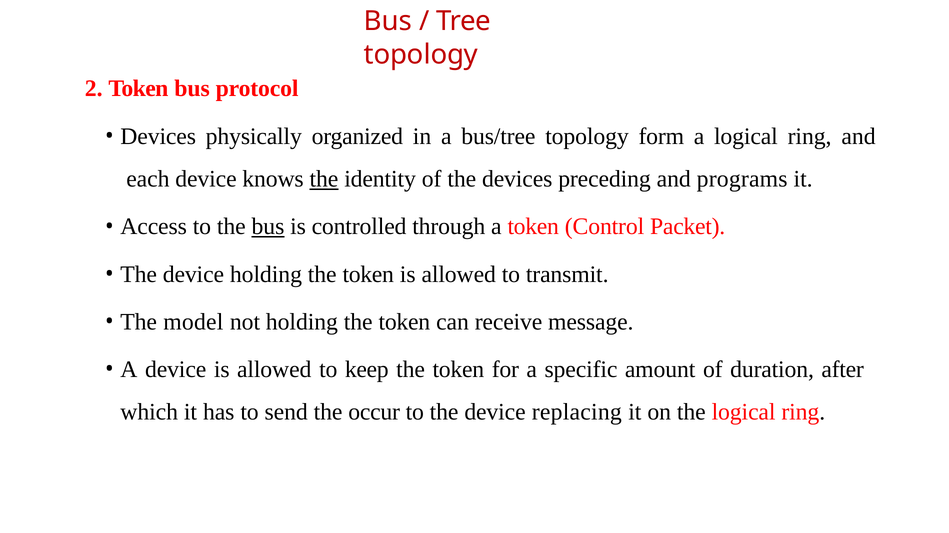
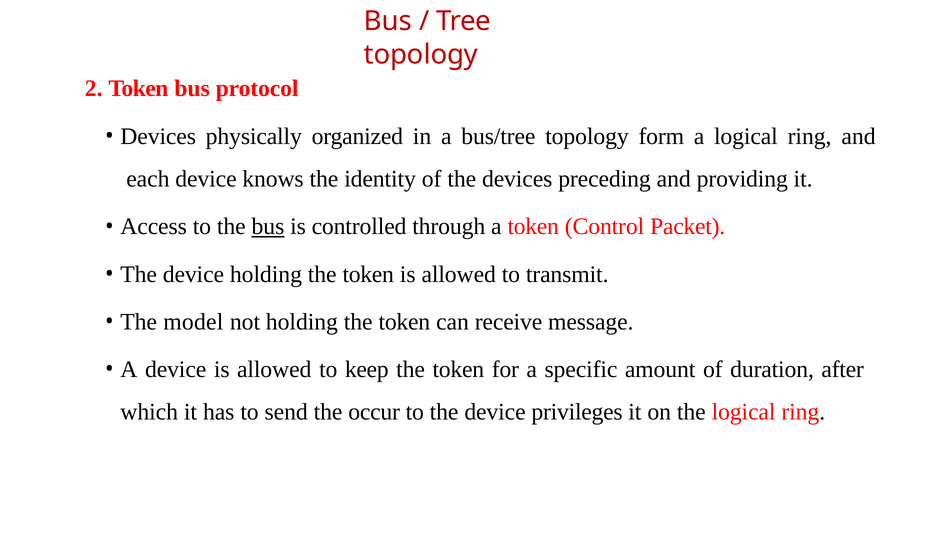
the underline: present -> none (324, 179)
programs: programs -> providing (742, 179)
replacing: replacing -> privileges (577, 412)
